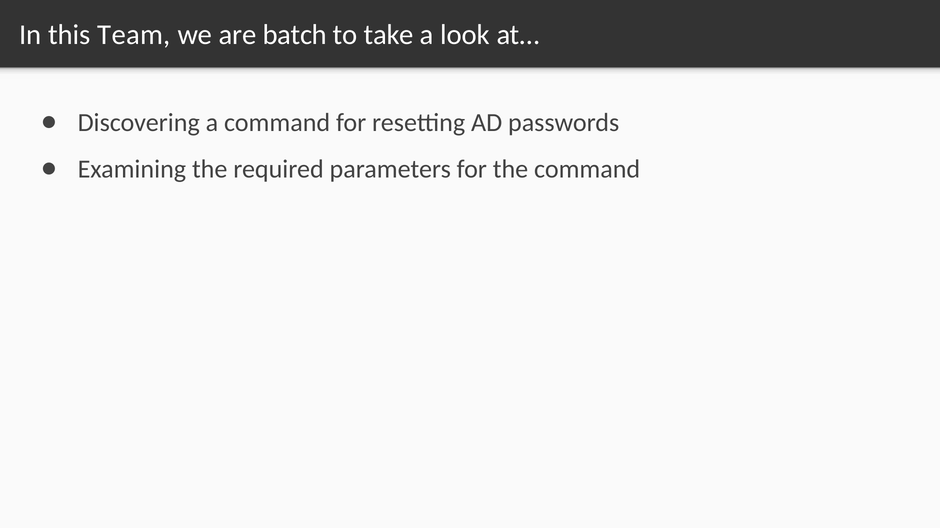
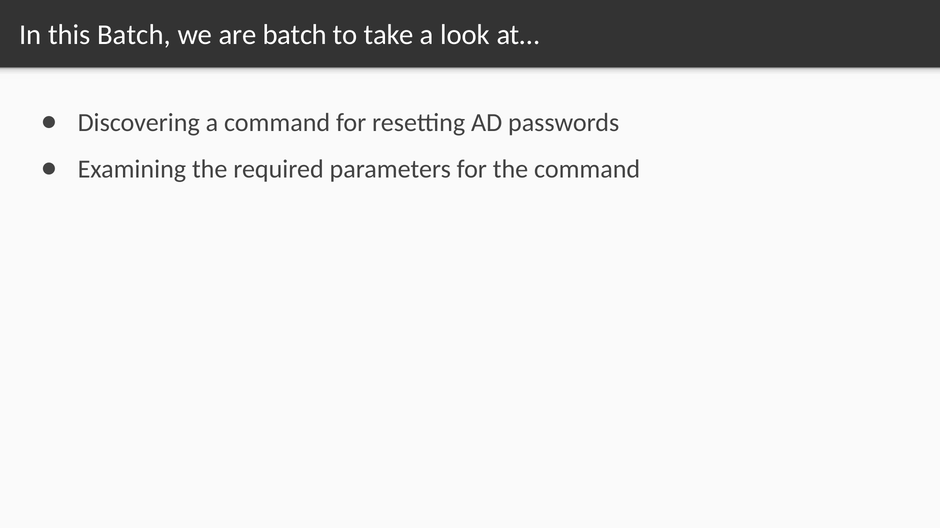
this Team: Team -> Batch (134, 35)
